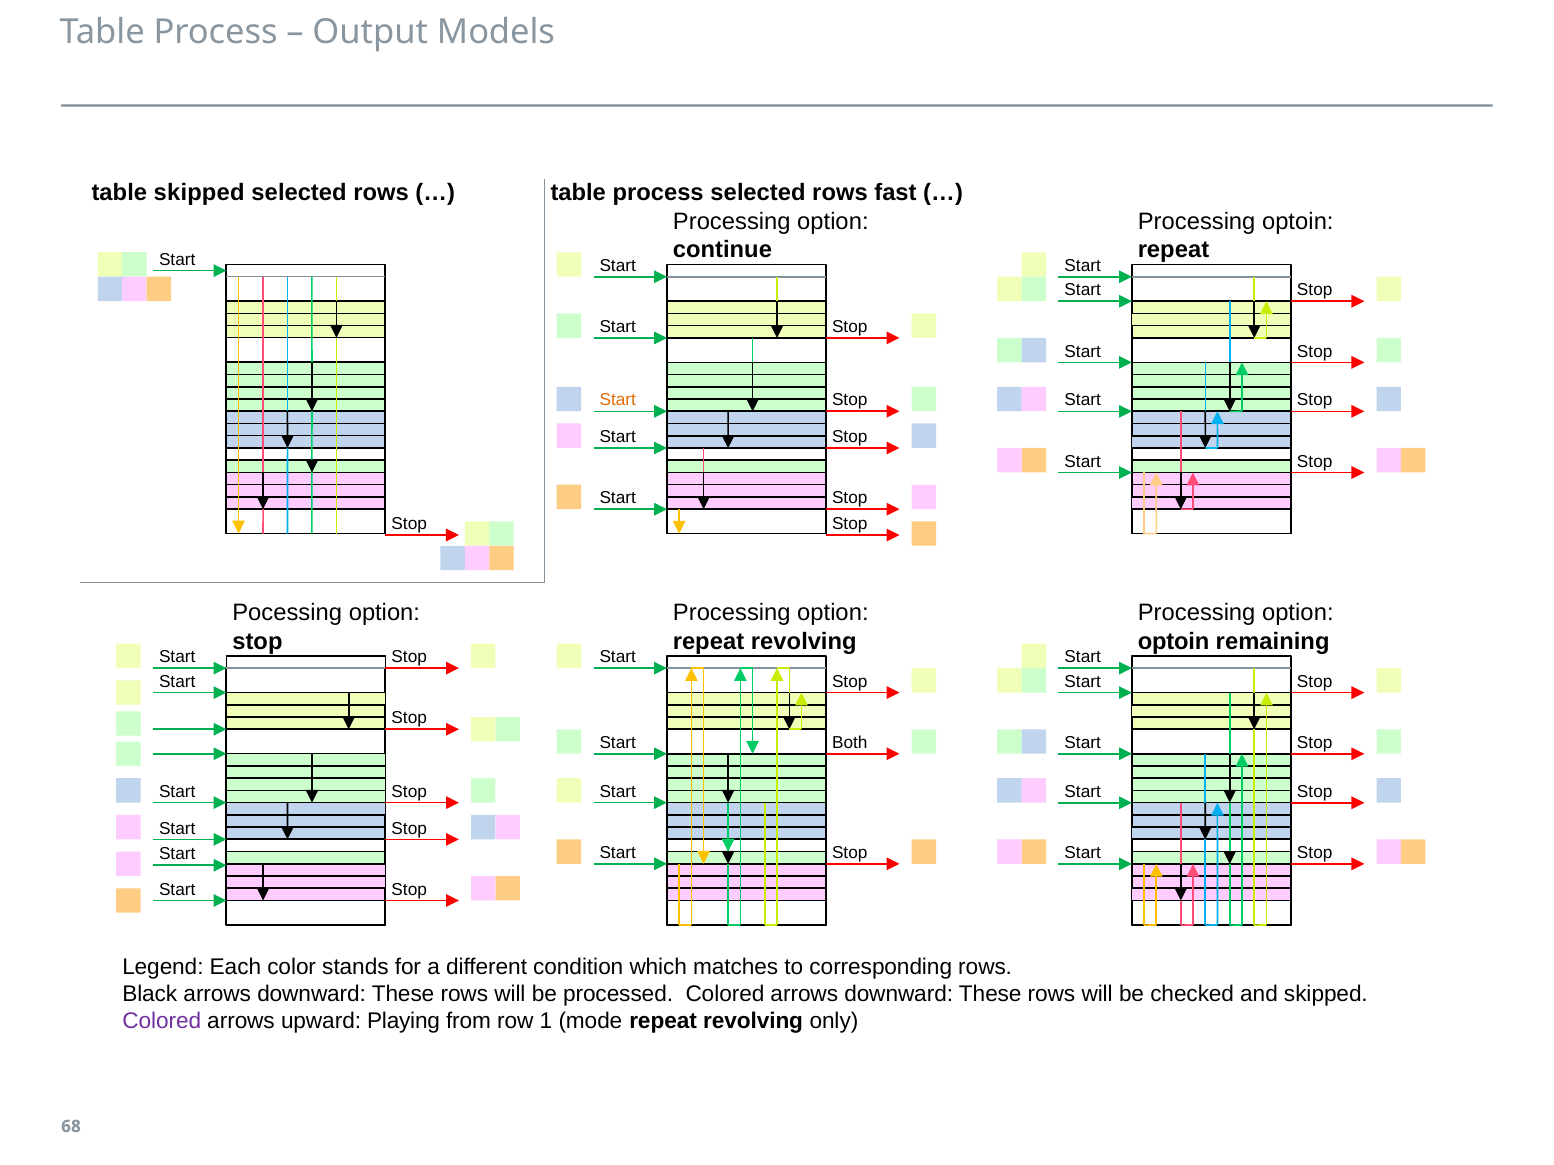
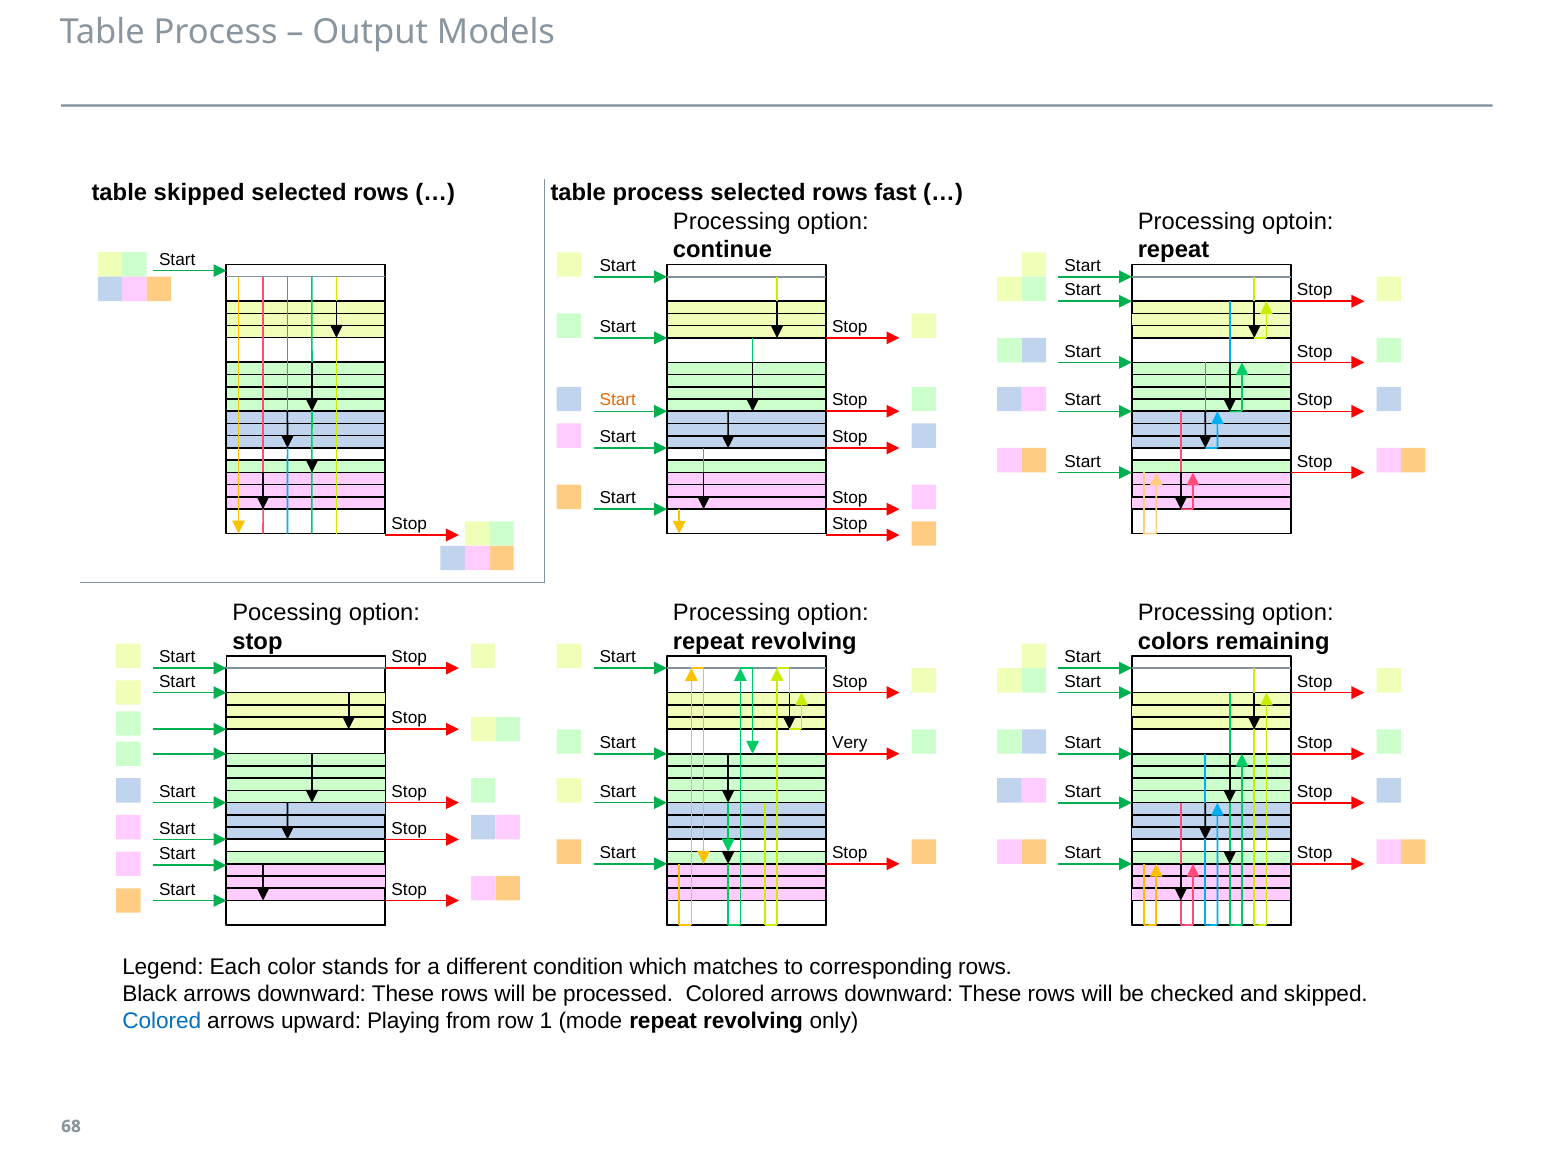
optoin: optoin -> colors (1174, 641)
Both: Both -> Very (850, 743)
Colored colour: purple -> blue (162, 1021)
